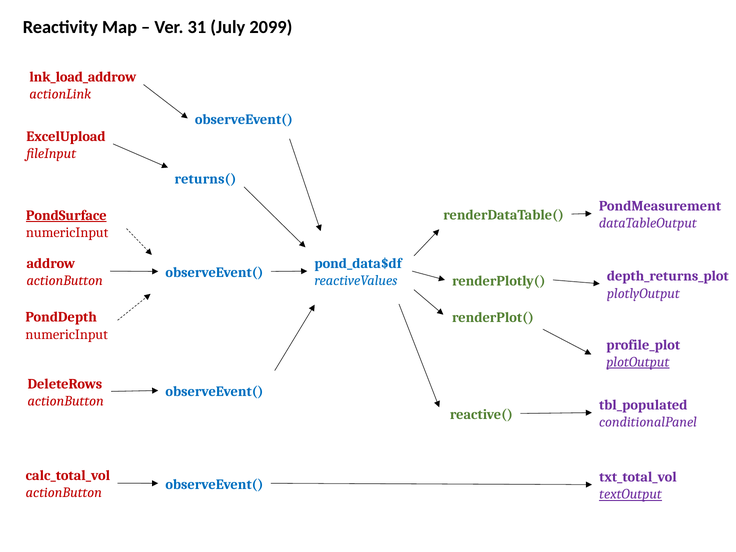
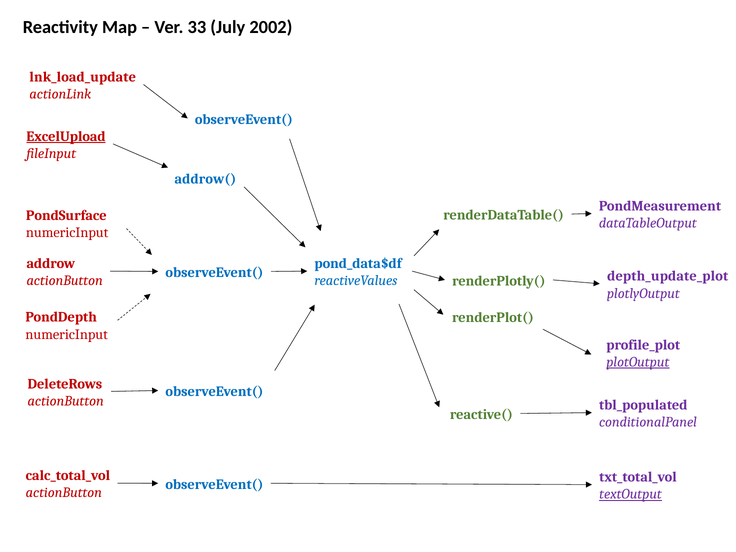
31: 31 -> 33 (197, 27)
2099: 2099 -> 2002 (271, 27)
lnk_load_addrow: lnk_load_addrow -> lnk_load_update (83, 77)
ExcelUpload underline: none -> present (66, 136)
returns(: returns( -> addrow( (205, 179)
PondSurface underline: present -> none (66, 215)
depth_returns_plot: depth_returns_plot -> depth_update_plot (668, 276)
